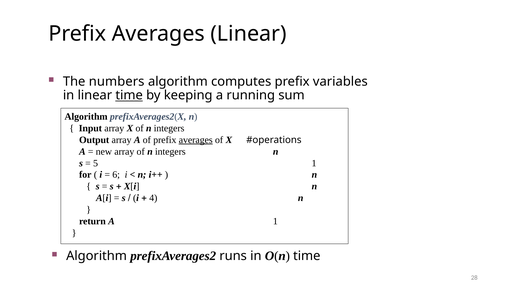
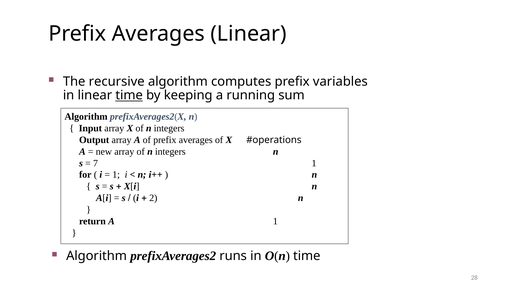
numbers: numbers -> recursive (117, 81)
averages underline: present -> none (196, 140)
5: 5 -> 7 (96, 163)
6: 6 -> 1 (116, 175)
4: 4 -> 2 (153, 198)
